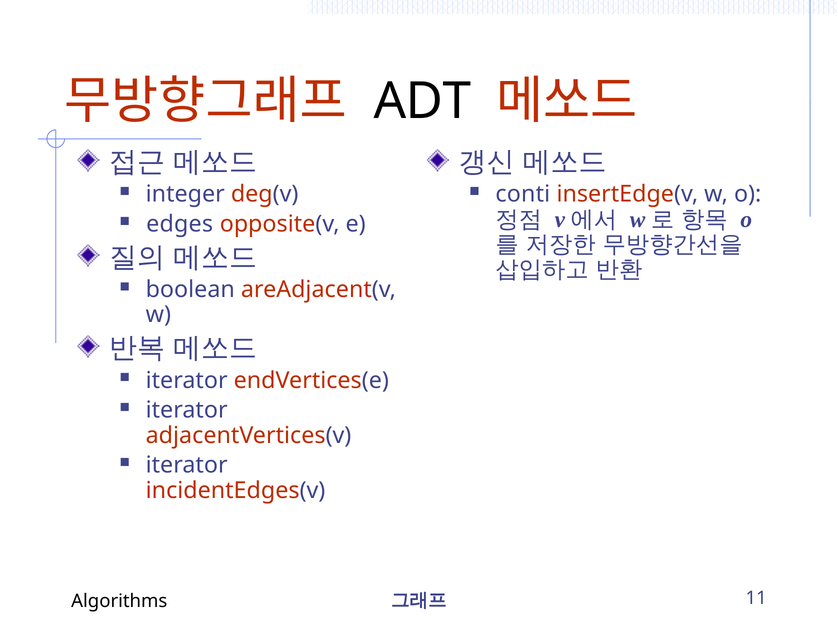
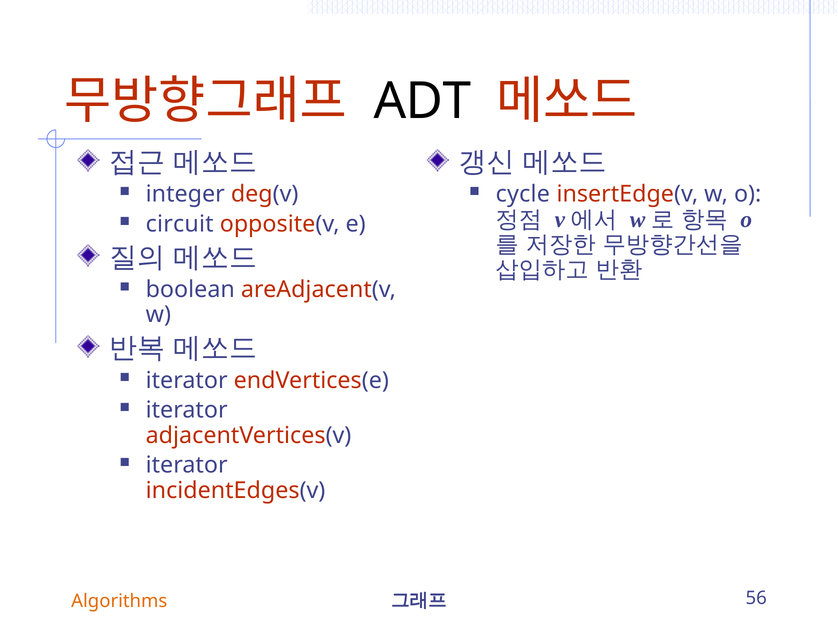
conti: conti -> cycle (523, 194)
edges: edges -> circuit (180, 224)
11: 11 -> 56 (756, 598)
Algorithms colour: black -> orange (119, 600)
